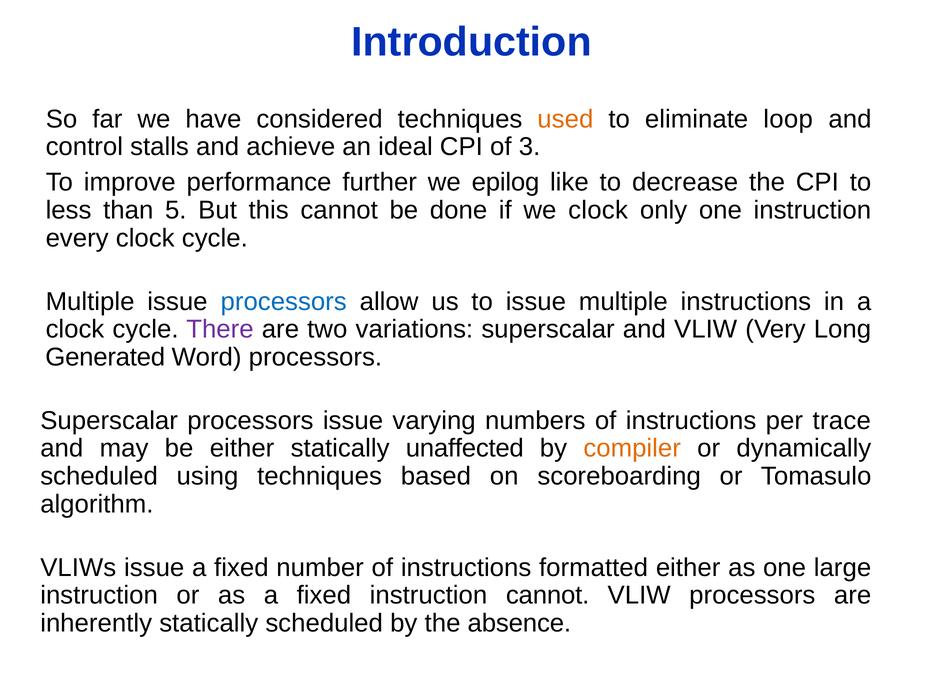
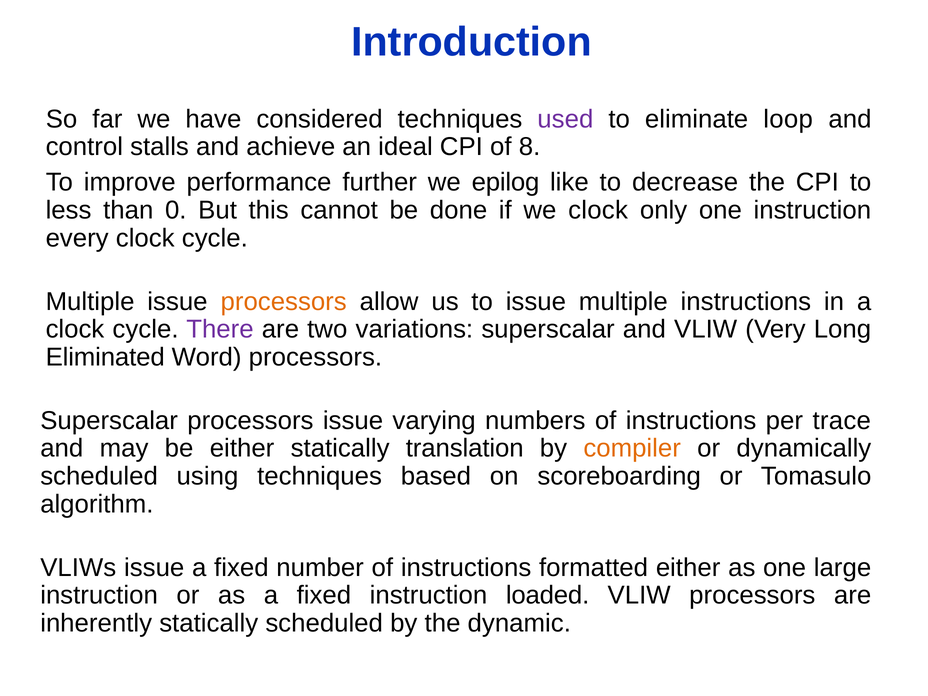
used colour: orange -> purple (565, 119)
3: 3 -> 8 (530, 147)
5: 5 -> 0 (176, 210)
processors colour: blue -> orange (284, 302)
Generated: Generated -> Eliminated (105, 357)
unaffected: unaffected -> translation (465, 448)
instruction cannot: cannot -> loaded (548, 595)
absence: absence -> dynamic (519, 623)
